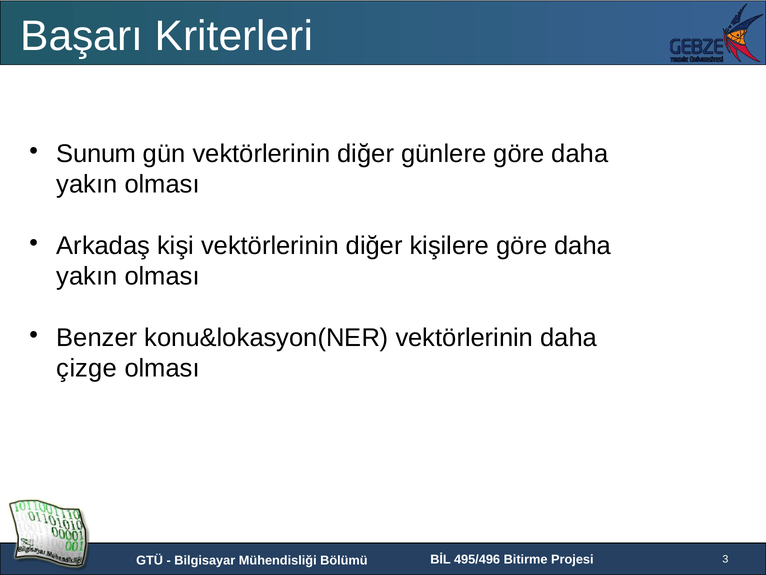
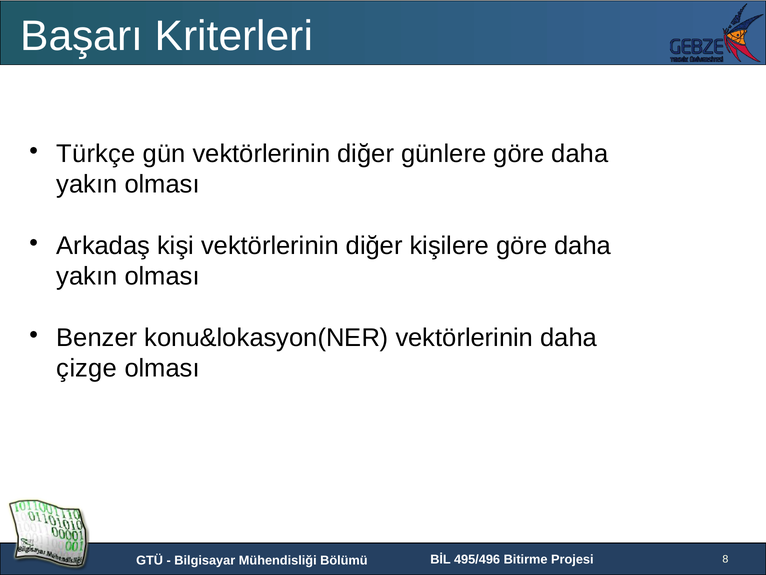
Sunum: Sunum -> Türkçe (96, 154)
3: 3 -> 8 (725, 559)
